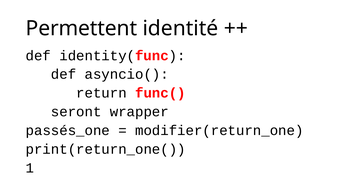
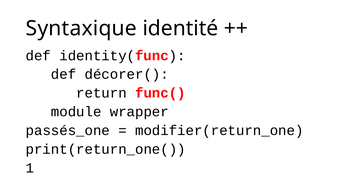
Permettent: Permettent -> Syntaxique (81, 28)
asyncio(: asyncio( -> décorer( (127, 74)
seront: seront -> module (76, 111)
